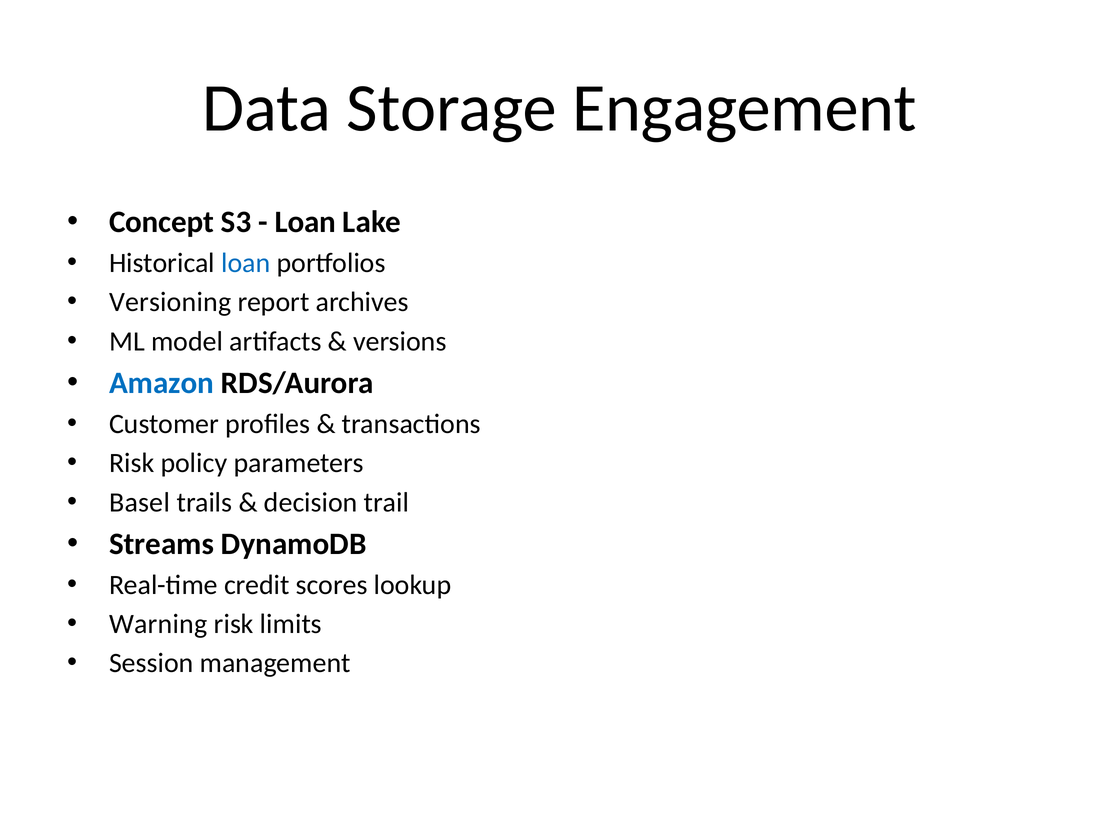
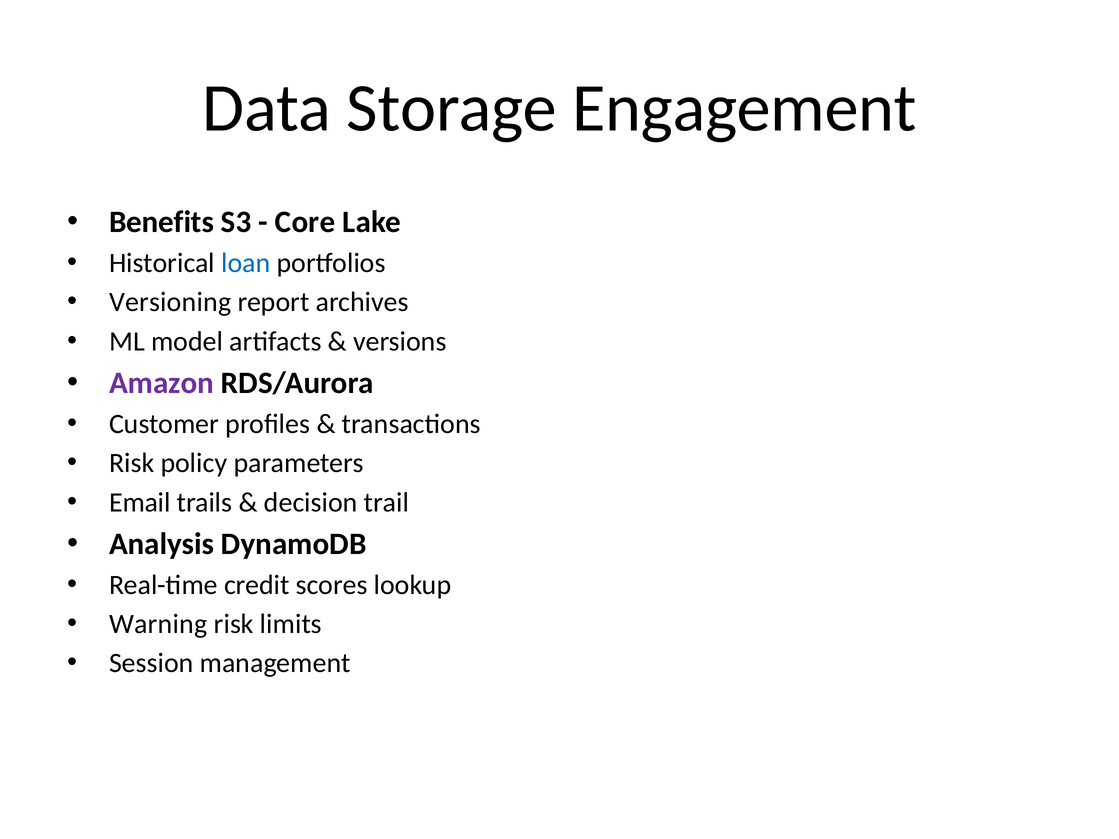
Concept: Concept -> Benefits (162, 222)
Loan: Loan -> Core (305, 222)
Amazon colour: blue -> purple (162, 383)
Basel: Basel -> Email (140, 502)
Streams: Streams -> Analysis (162, 544)
